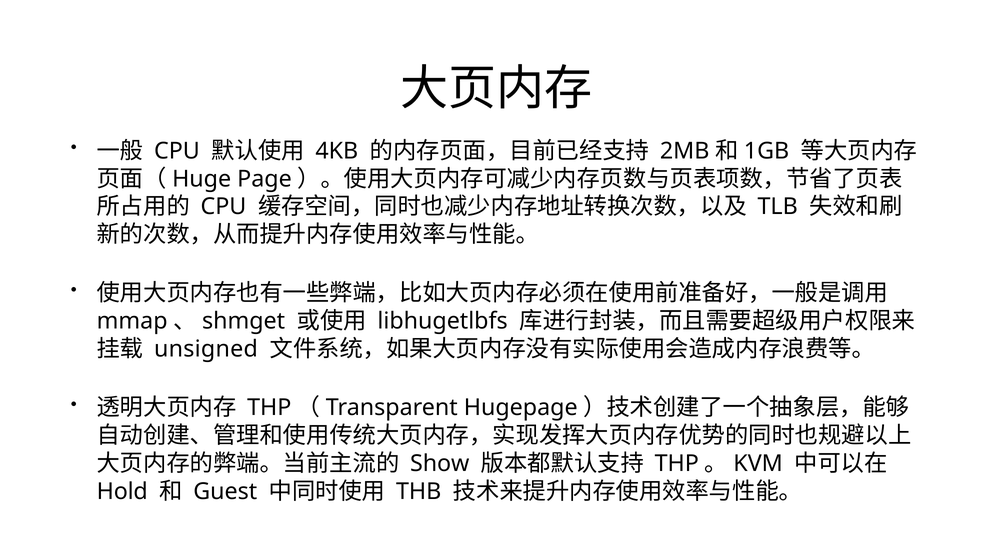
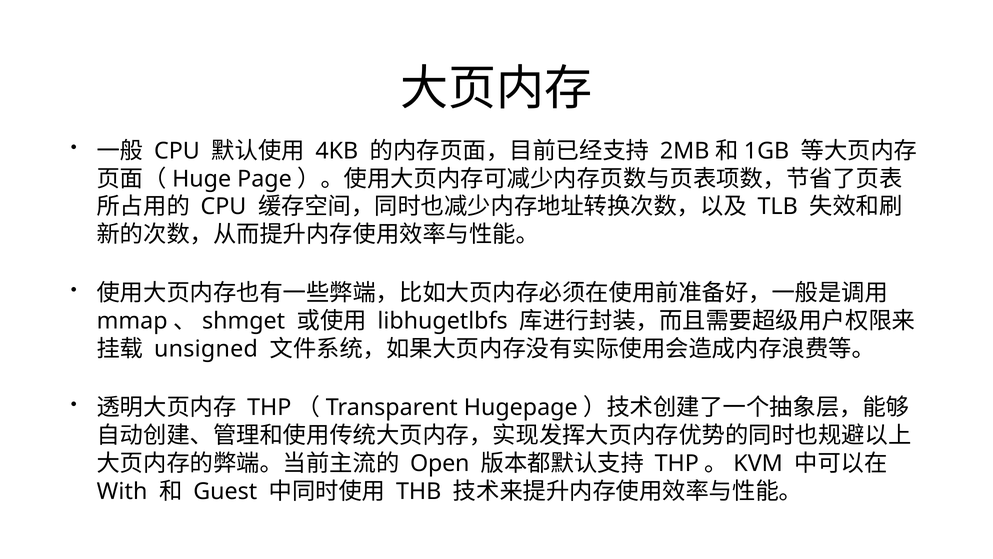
Show: Show -> Open (440, 463)
Hold: Hold -> With (122, 491)
